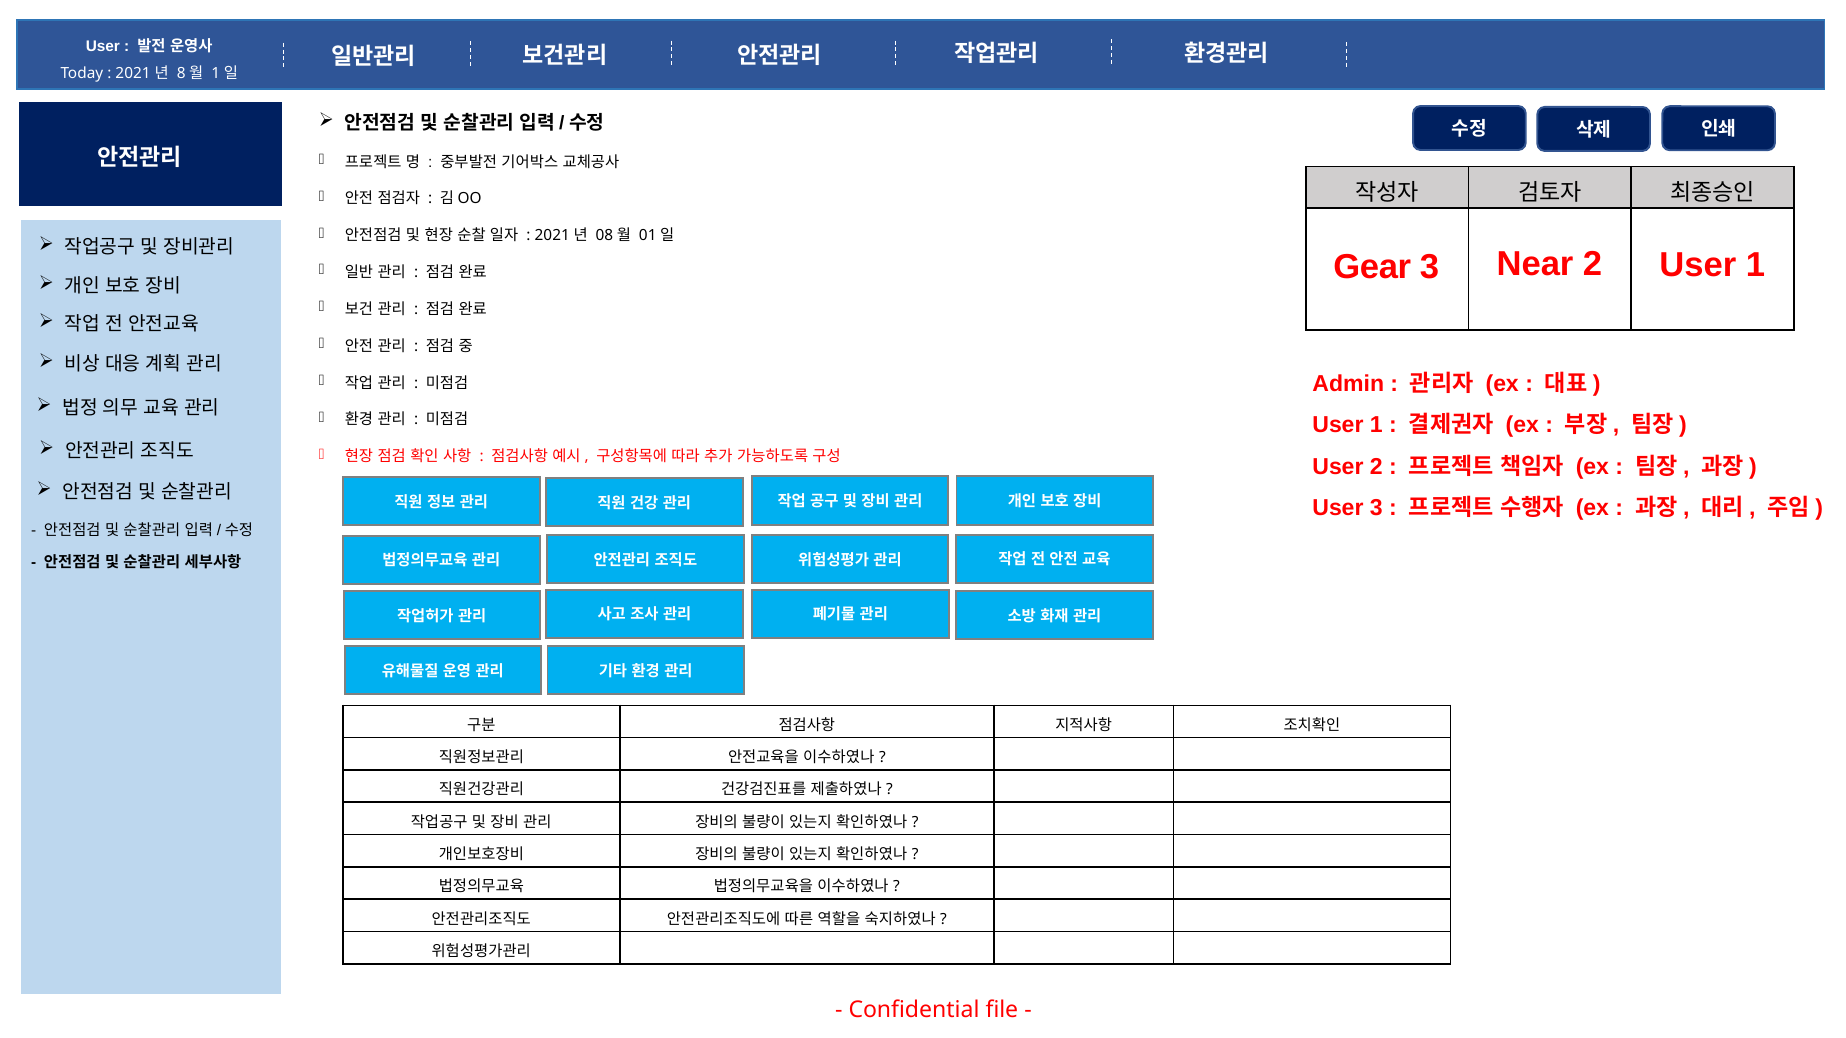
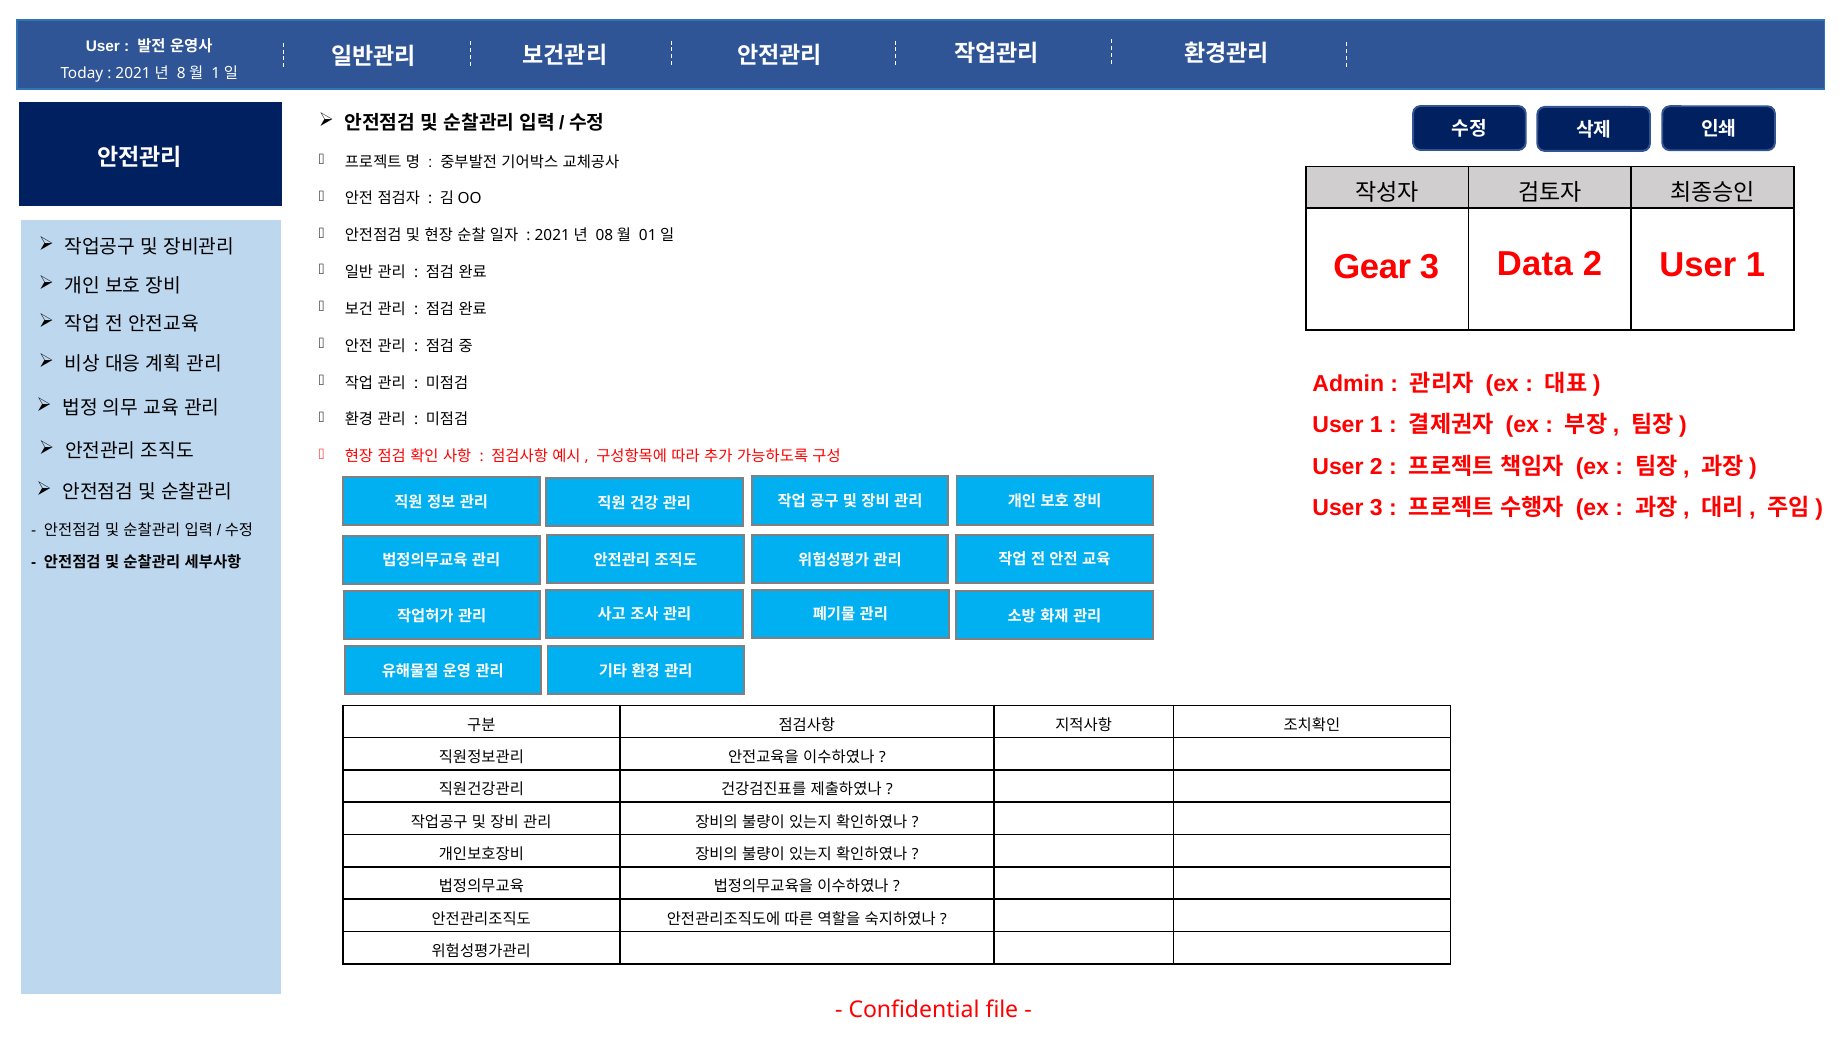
Near: Near -> Data (1535, 264)
